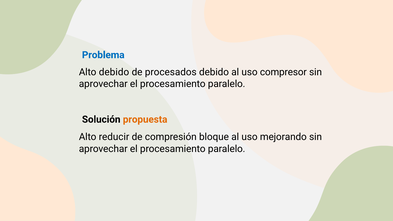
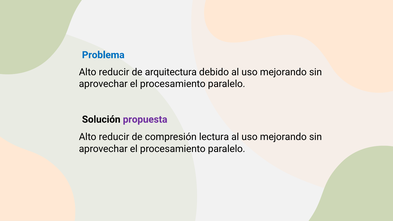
debido: debido -> reducir (114, 72)
procesados: procesados -> arquitectura (171, 72)
debido al uso compresor: compresor -> mejorando (283, 72)
propuesta colour: orange -> purple (145, 119)
bloque: bloque -> lectura (214, 137)
